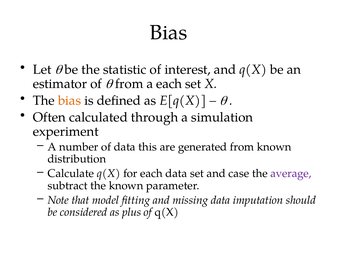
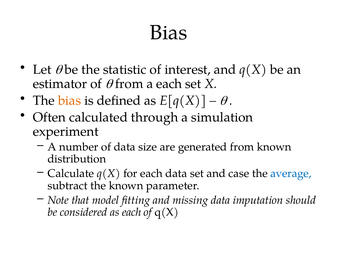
this: this -> size (148, 147)
average colour: purple -> blue (291, 173)
as plus: plus -> each (132, 212)
